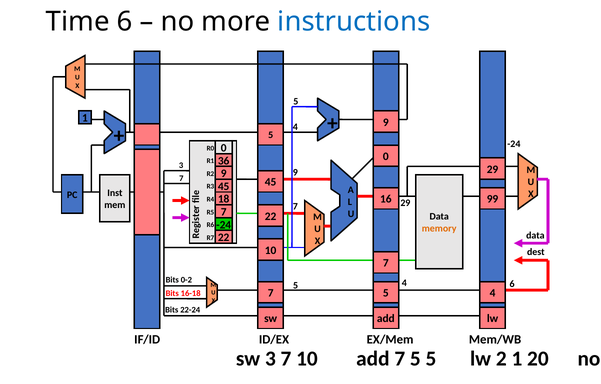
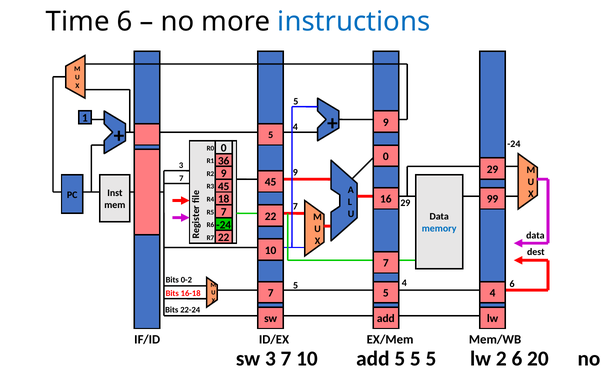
memory colour: orange -> blue (439, 229)
10 add 7: 7 -> 5 (400, 359)
2 1: 1 -> 6 (517, 359)
